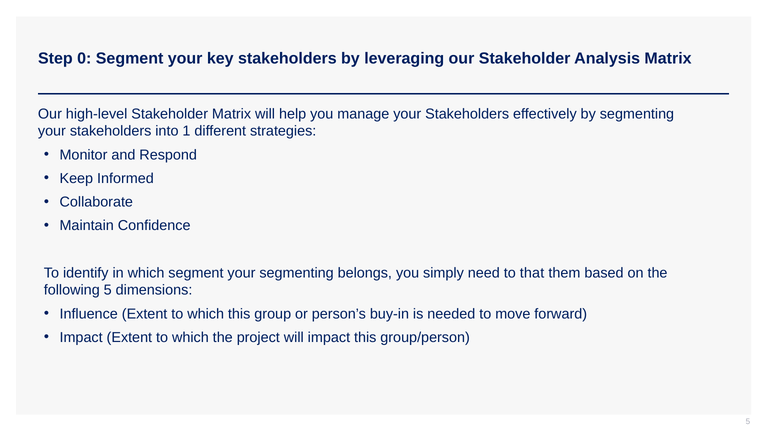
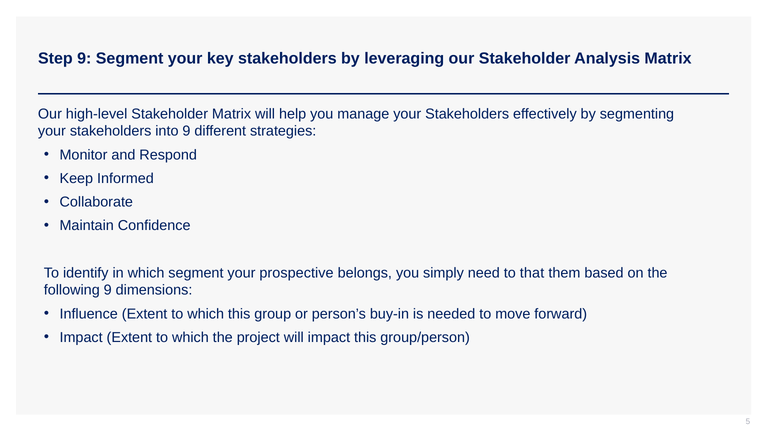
Step 0: 0 -> 9 (84, 58)
into 1: 1 -> 9 (186, 131)
your segmenting: segmenting -> prospective (297, 273)
following 5: 5 -> 9 (108, 290)
